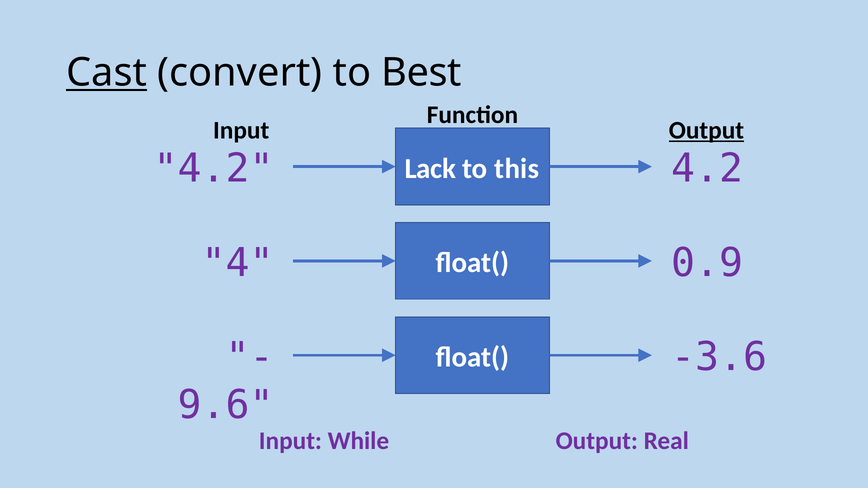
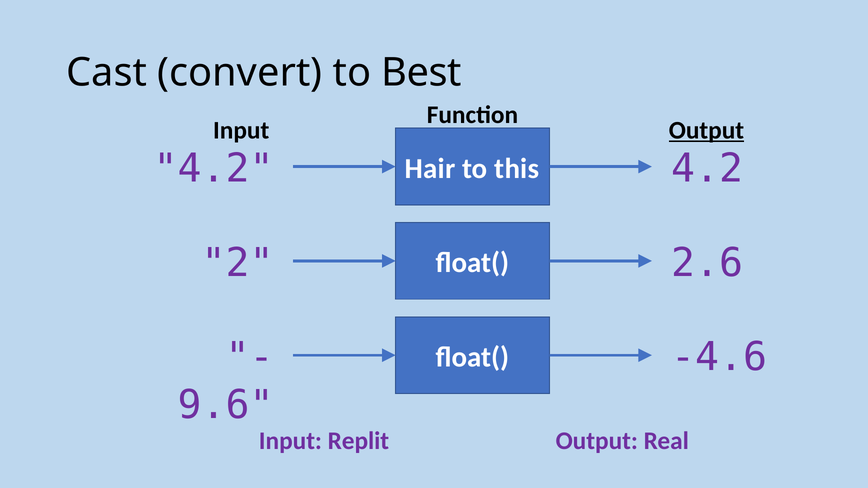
Cast underline: present -> none (107, 73)
Lack: Lack -> Hair (430, 169)
4: 4 -> 2 (238, 263)
0.9: 0.9 -> 2.6 (707, 263)
-3.6: -3.6 -> -4.6 (719, 357)
While: While -> Replit (358, 441)
